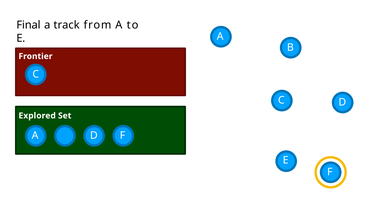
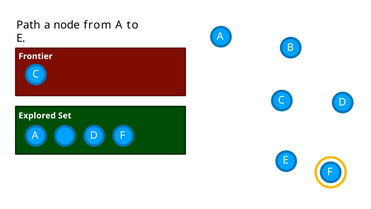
Final: Final -> Path (28, 25)
track: track -> node (67, 25)
